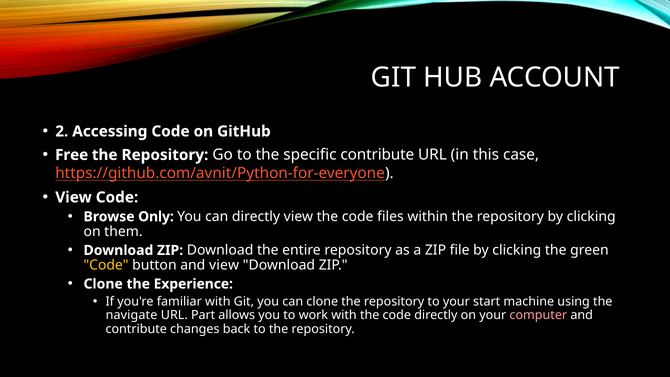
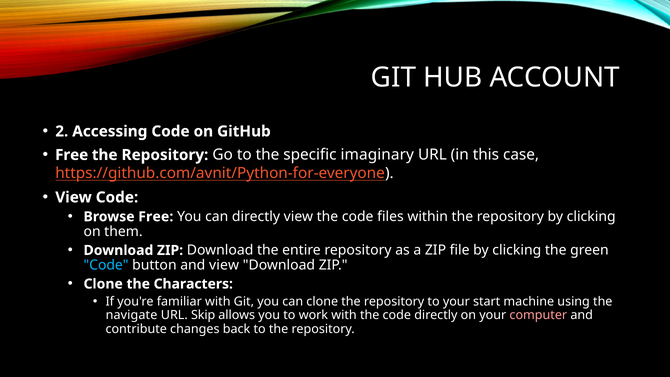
specific contribute: contribute -> imaginary (377, 155)
Browse Only: Only -> Free (156, 217)
Code colour: yellow -> light blue (106, 265)
Experience: Experience -> Characters (193, 284)
Part: Part -> Skip (203, 315)
